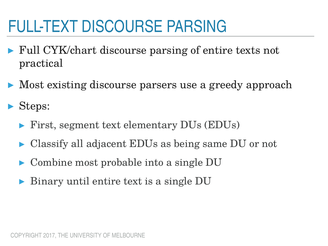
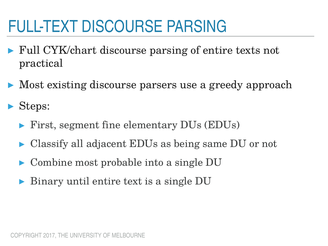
segment text: text -> fine (111, 125)
